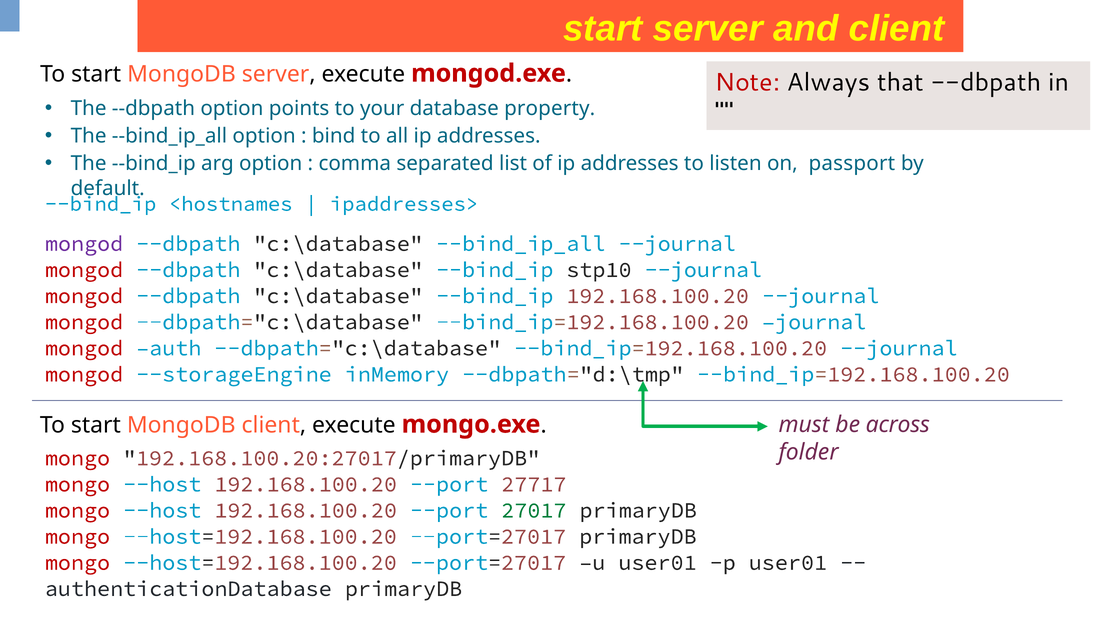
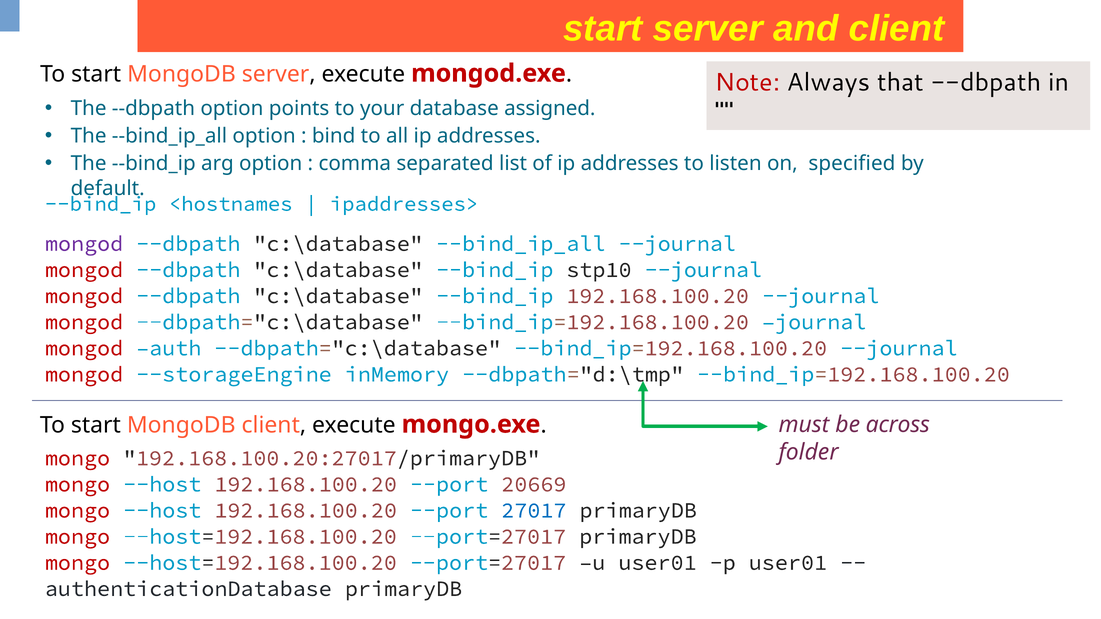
property: property -> assigned (550, 109)
passport: passport -> specified (852, 164)
27717: 27717 -> 20669 (534, 484)
27017 colour: green -> blue (534, 511)
